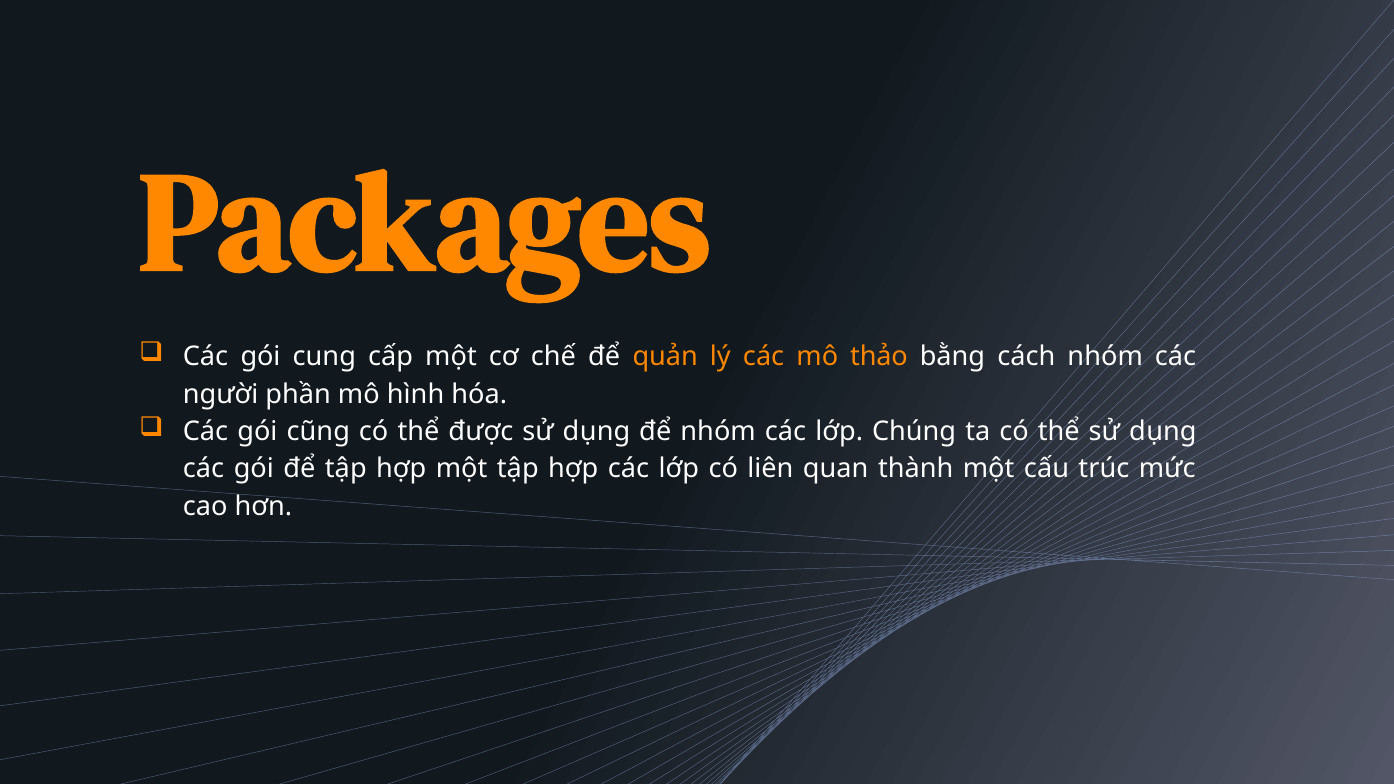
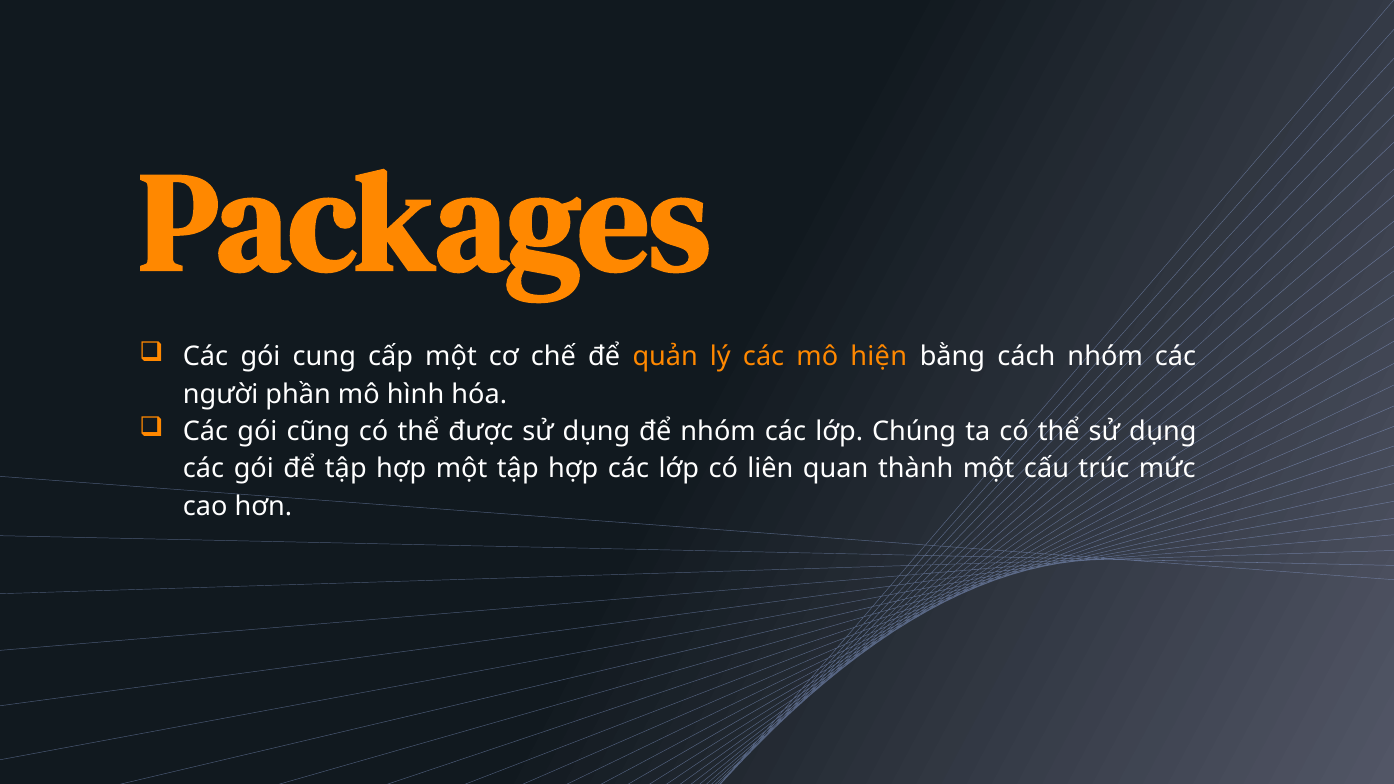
thảo: thảo -> hiện (879, 357)
